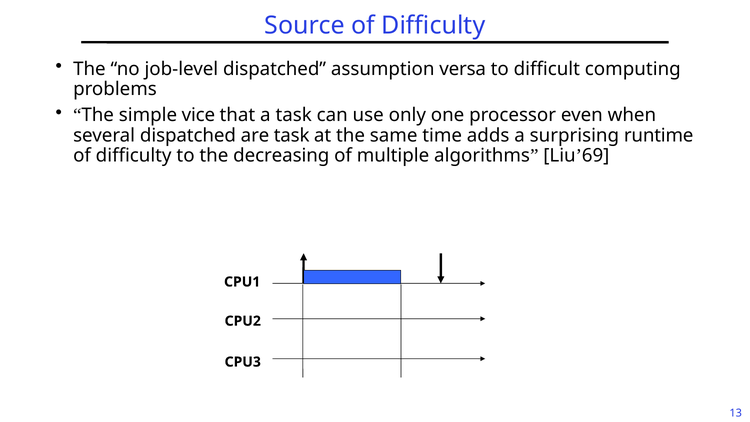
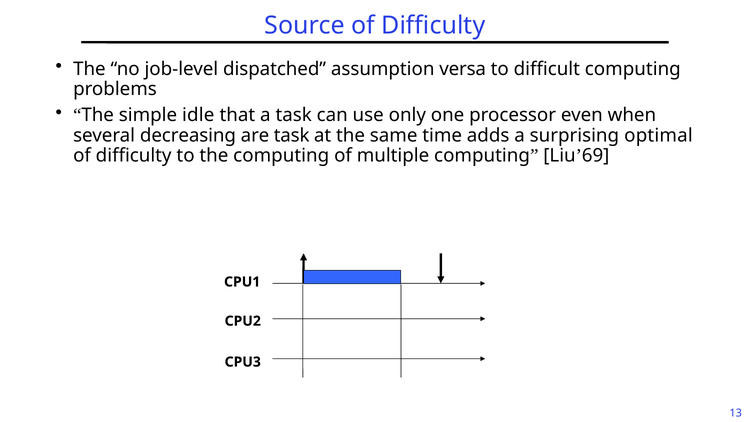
vice: vice -> idle (198, 115)
several dispatched: dispatched -> decreasing (188, 135)
runtime: runtime -> optimal (659, 135)
the decreasing: decreasing -> computing (281, 156)
multiple algorithms: algorithms -> computing (482, 156)
